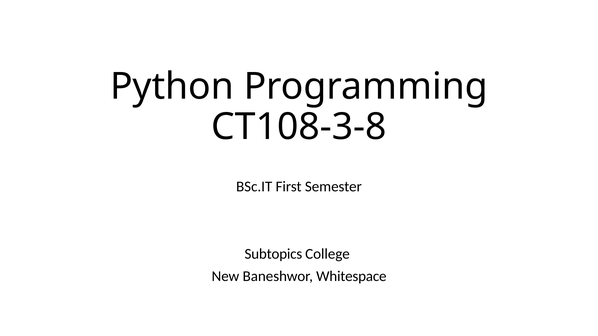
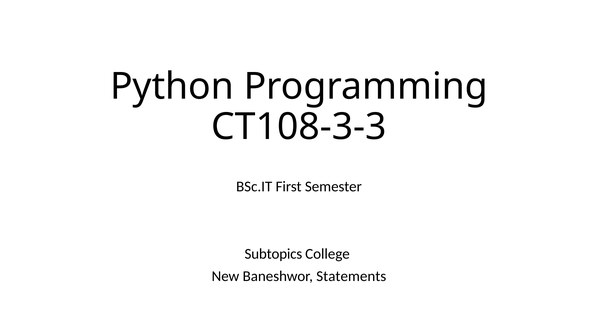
CT108-3-8: CT108-3-8 -> CT108-3-3 (299, 127)
Whitespace: Whitespace -> Statements (351, 276)
